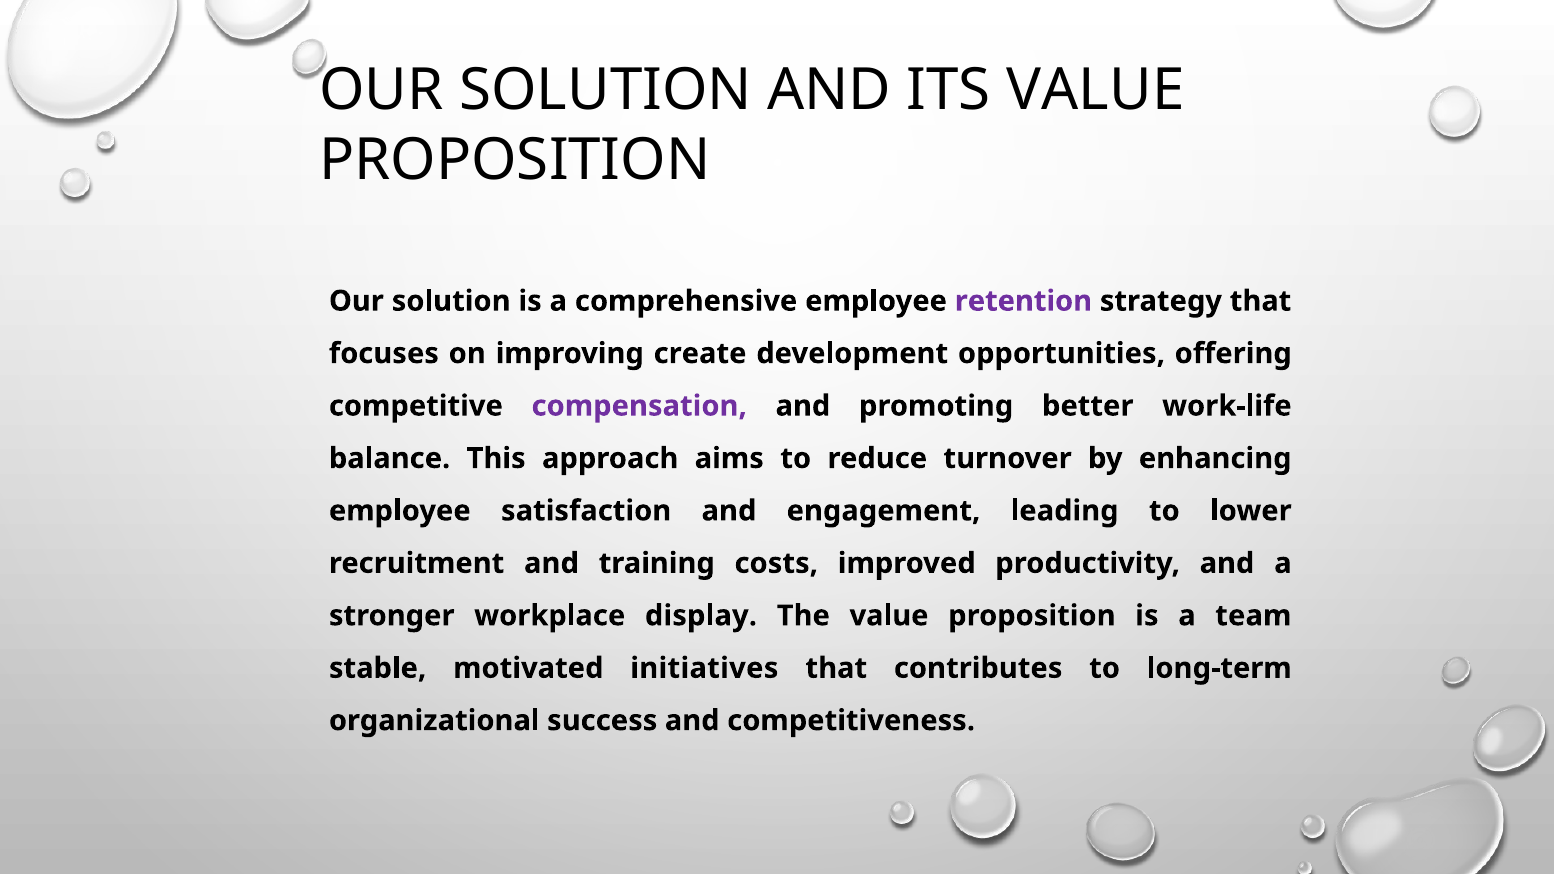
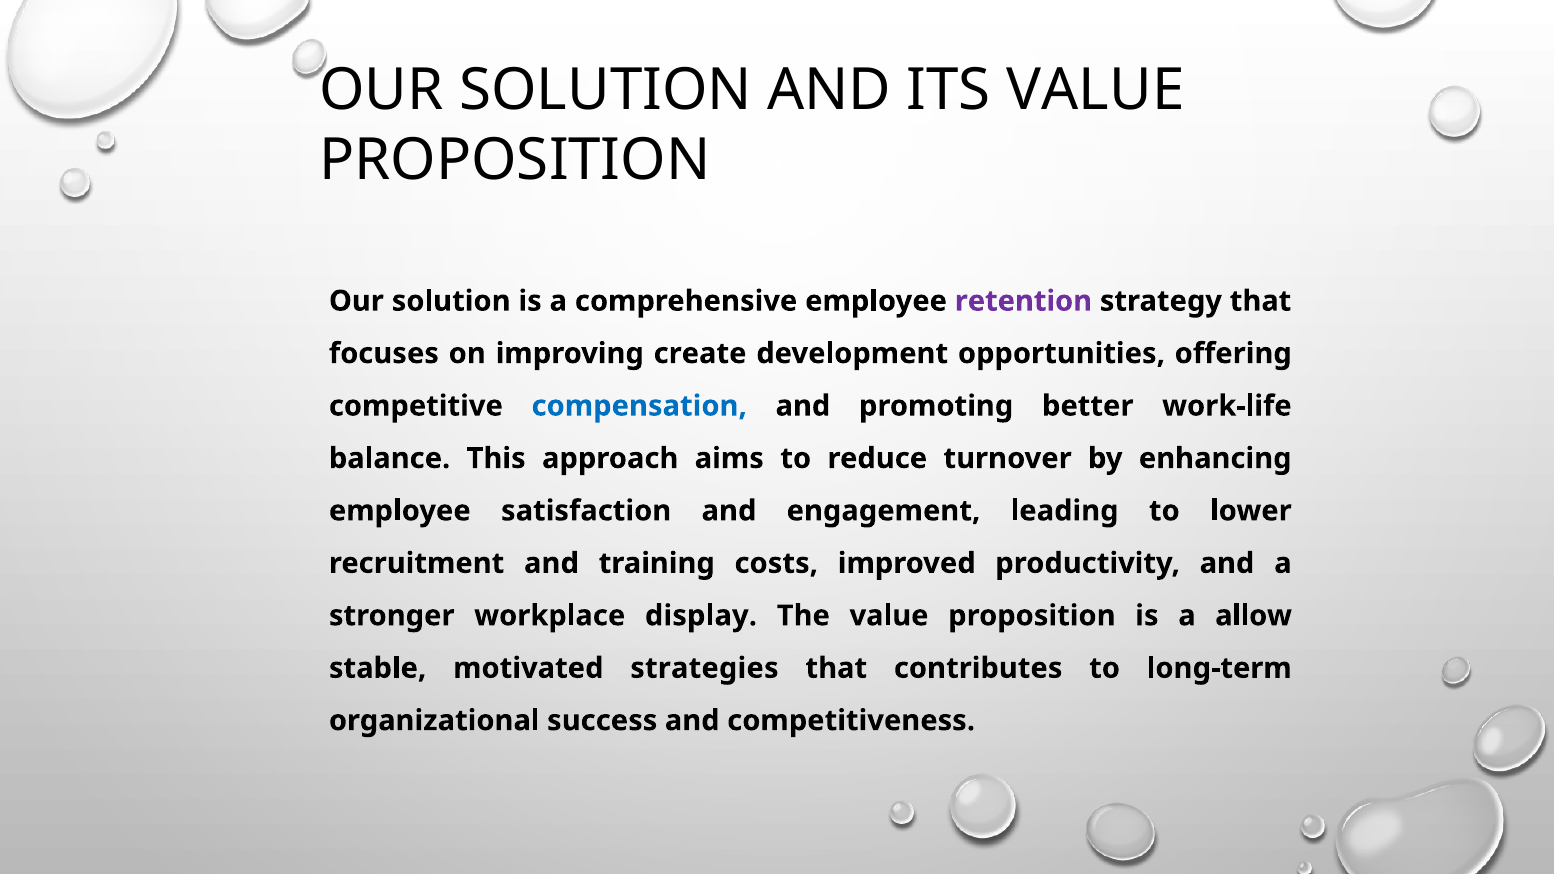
compensation colour: purple -> blue (639, 406)
team: team -> allow (1254, 616)
initiatives: initiatives -> strategies (704, 668)
